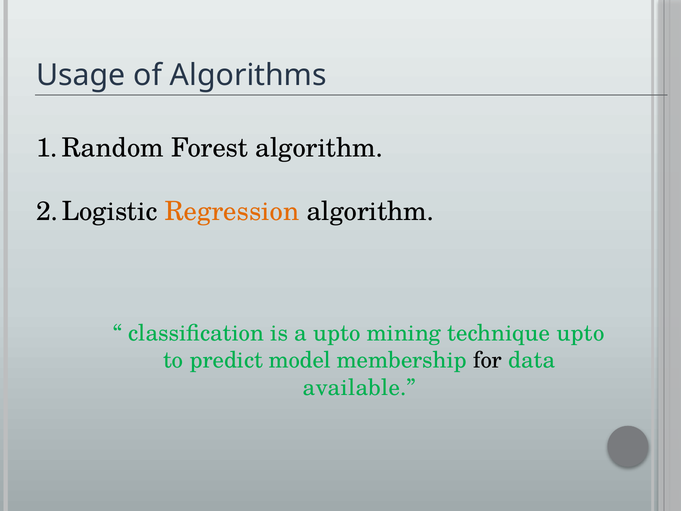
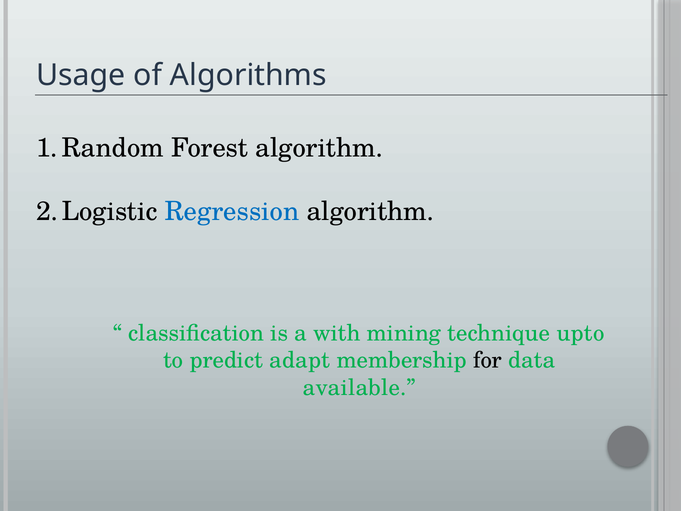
Regression colour: orange -> blue (232, 211)
a upto: upto -> with (337, 333)
model: model -> adapt (300, 360)
